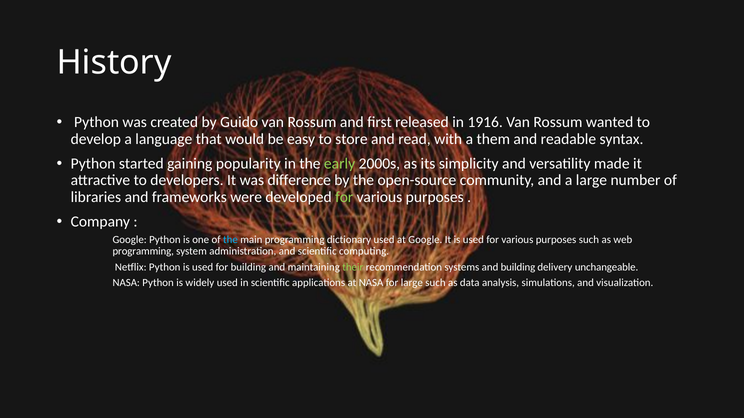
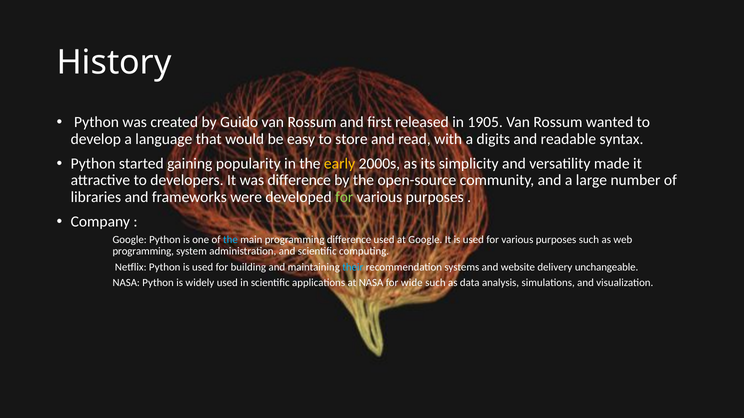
1916: 1916 -> 1905 (485, 122)
them: them -> digits (493, 139)
early colour: light green -> yellow (340, 164)
programming dictionary: dictionary -> difference (349, 240)
their colour: light green -> light blue (353, 267)
and building: building -> website (518, 267)
for large: large -> wide (412, 283)
